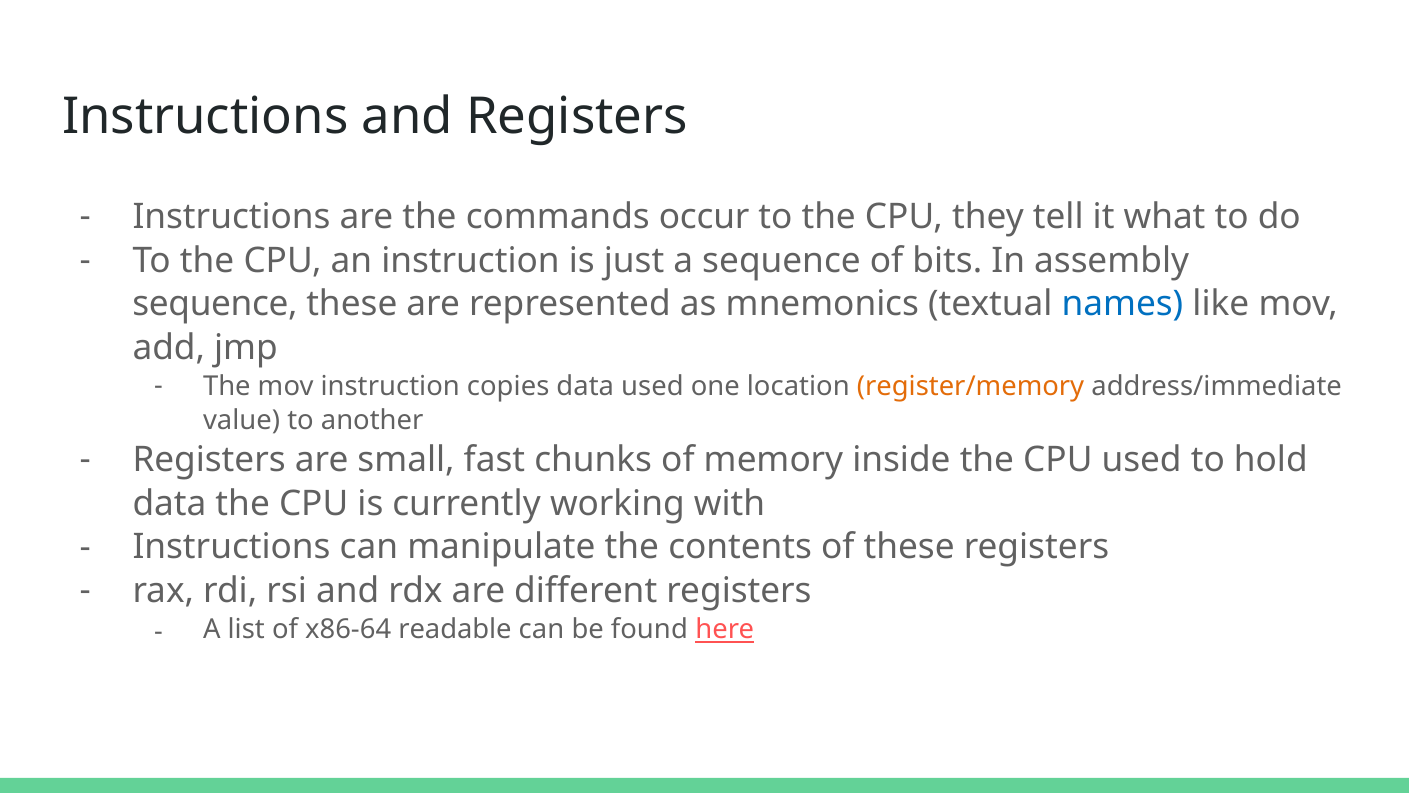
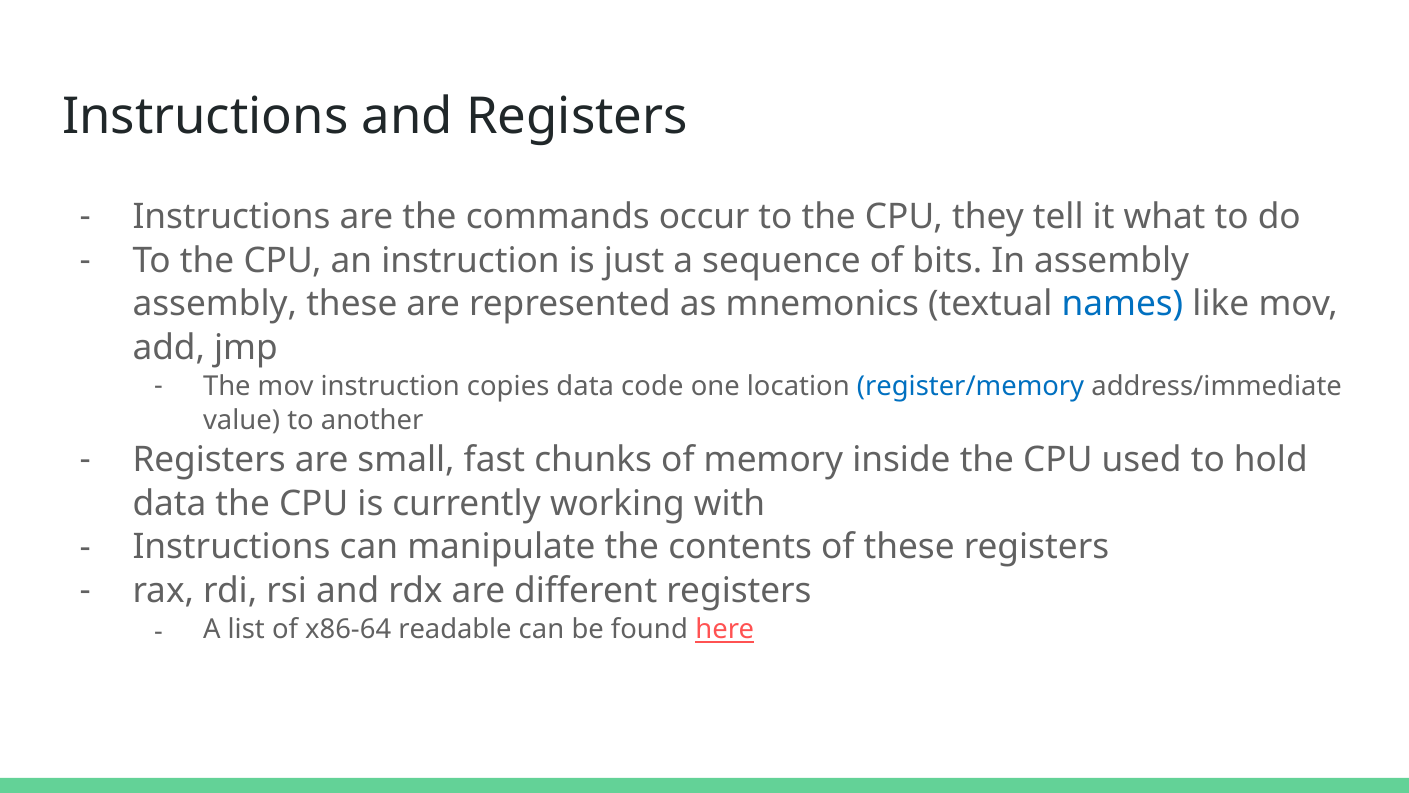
sequence: sequence -> assembly (215, 304)
data used: used -> code (652, 386)
register/memory colour: orange -> blue (971, 386)
